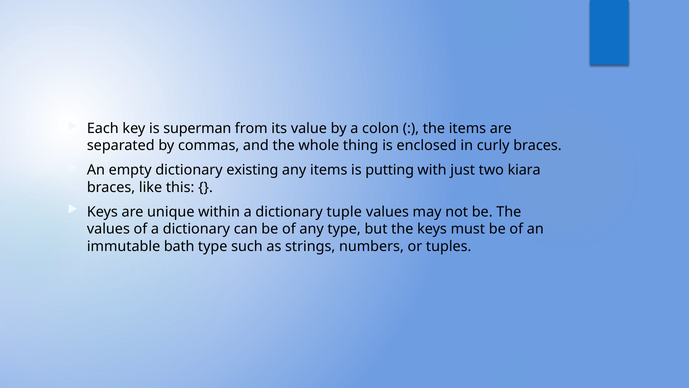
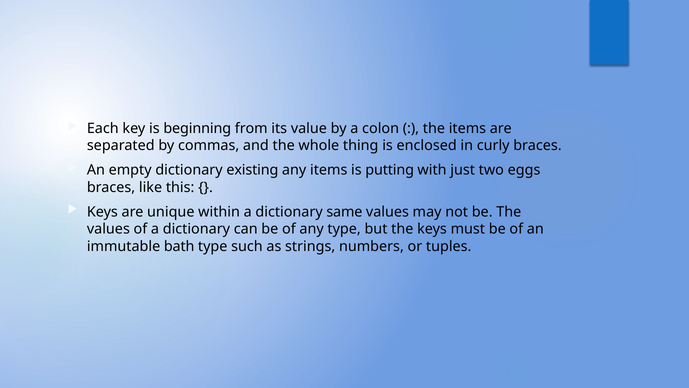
superman: superman -> beginning (197, 128)
kiara: kiara -> eggs (524, 170)
tuple: tuple -> same (344, 212)
